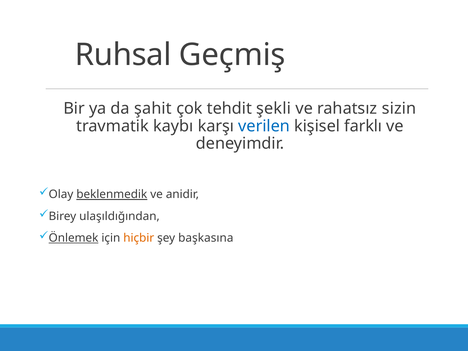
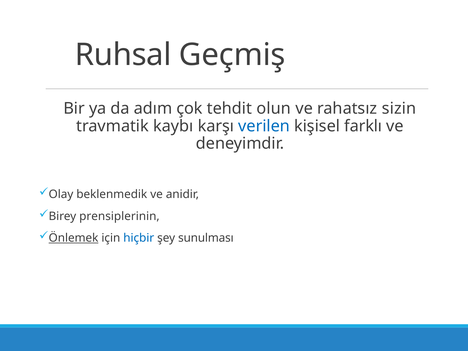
şahit: şahit -> adım (153, 109)
şekli: şekli -> olun (274, 109)
beklenmedik underline: present -> none (112, 194)
ulaşıldığından: ulaşıldığından -> prensiplerinin (119, 216)
hiçbir colour: orange -> blue (139, 238)
başkasına: başkasına -> sunulması (206, 238)
